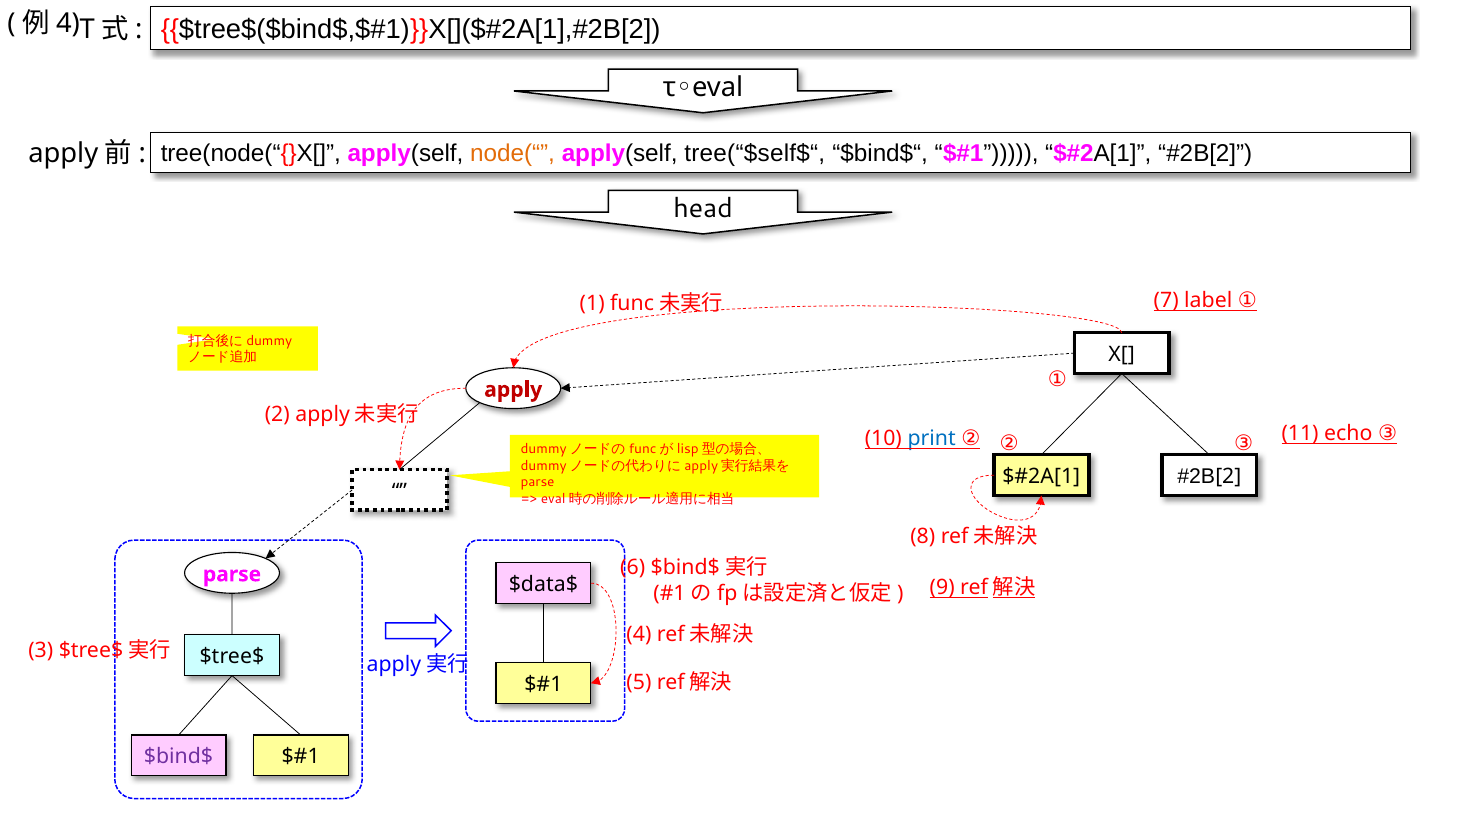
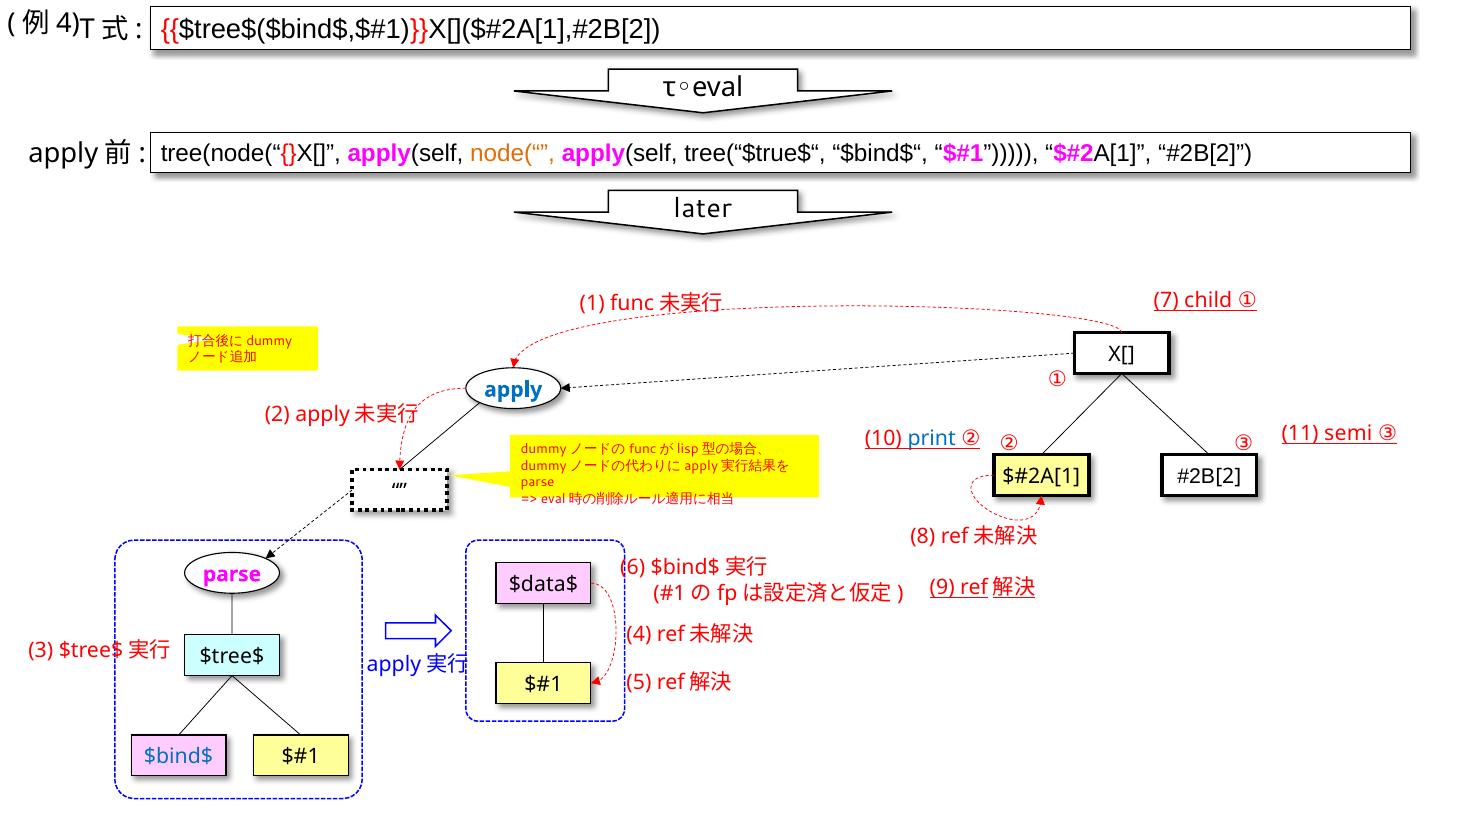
tree(“$self$“: tree(“$self$“ -> tree(“$true$“ (755, 154)
head: head -> later (703, 208)
label: label -> child (1208, 300)
apply colour: red -> blue (513, 389)
echo: echo -> semi (1348, 433)
$bind$ colour: purple -> blue (179, 757)
